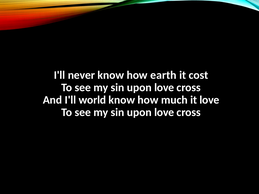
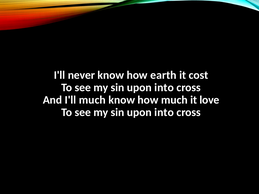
love: love -> into (164, 88)
I'll world: world -> much (92, 100)
love: love -> into (164, 112)
